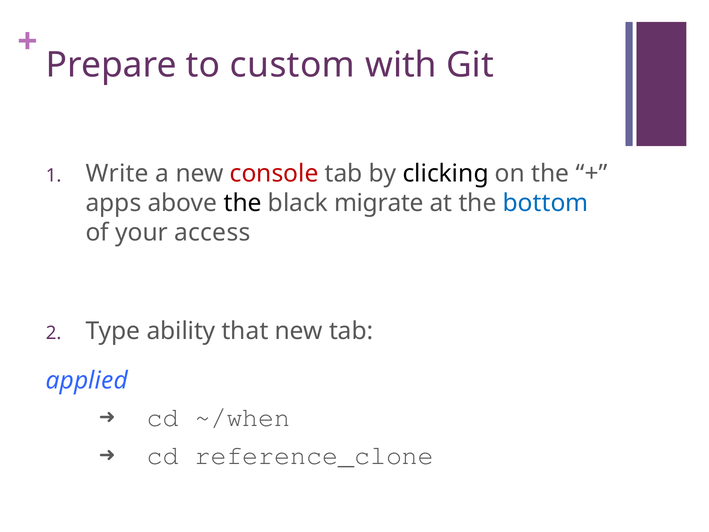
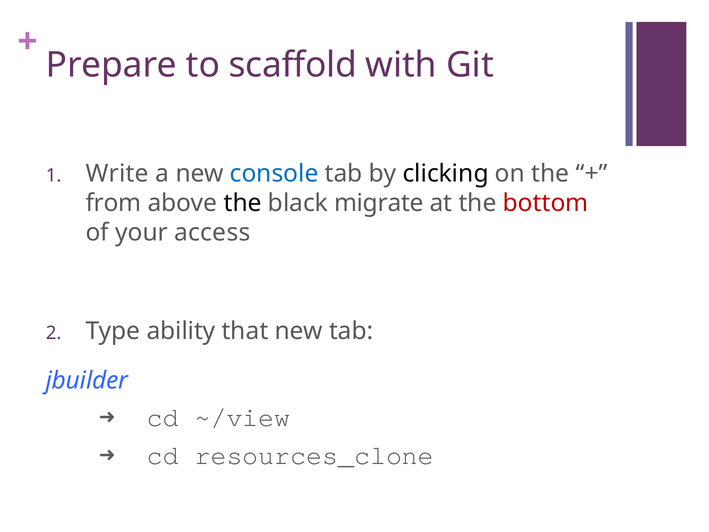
custom: custom -> scaffold (293, 65)
console colour: red -> blue (274, 174)
apps: apps -> from (114, 203)
bottom colour: blue -> red (546, 203)
applied: applied -> jbuilder (87, 380)
~/when: ~/when -> ~/view (243, 417)
reference_clone: reference_clone -> resources_clone (314, 455)
